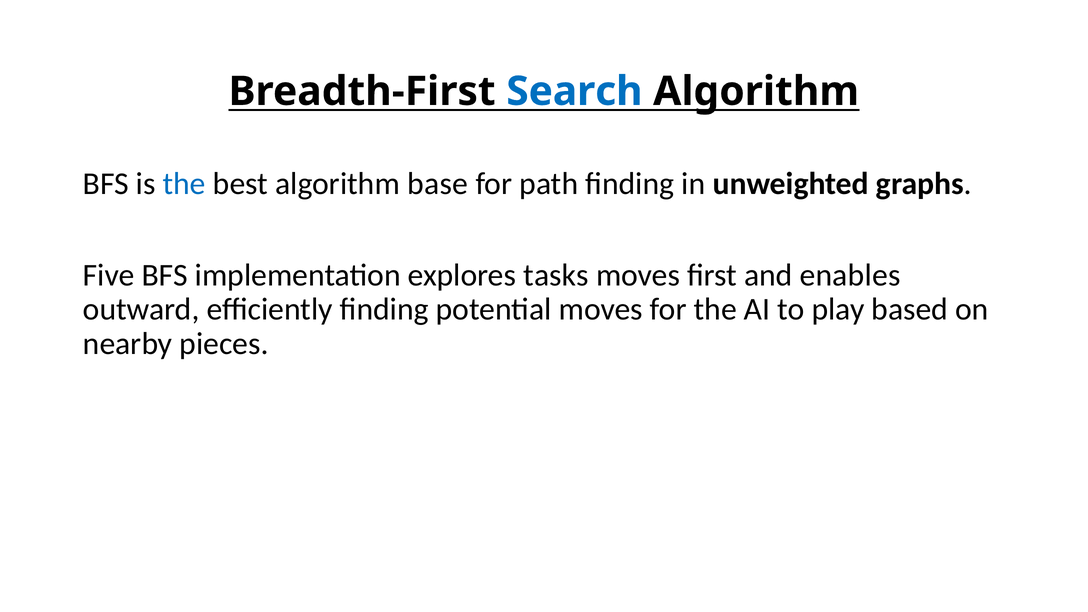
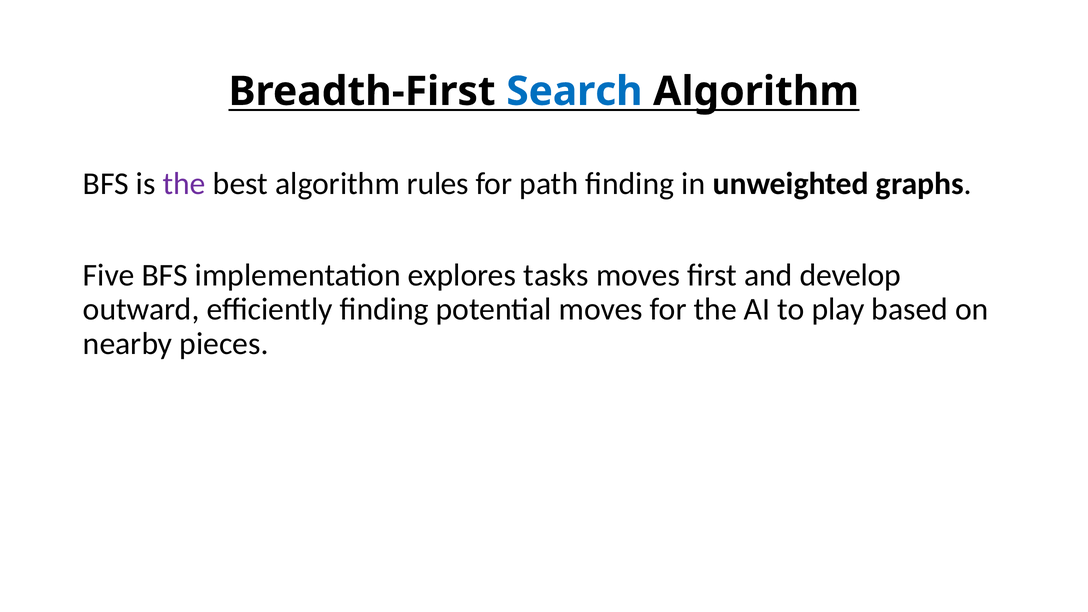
the colour: blue -> purple (184, 184)
base: base -> rules (438, 184)
enables: enables -> develop (850, 275)
